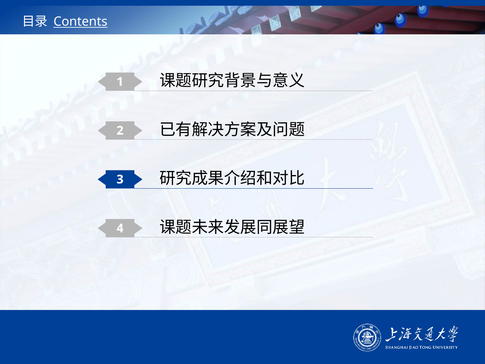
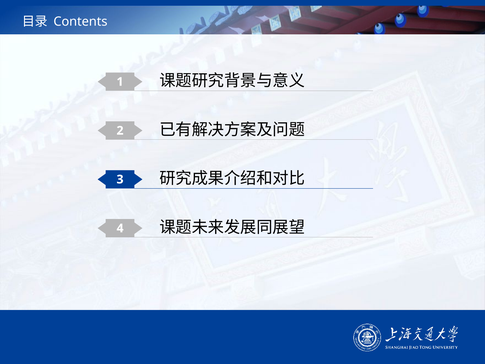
Contents underline: present -> none (80, 22)
